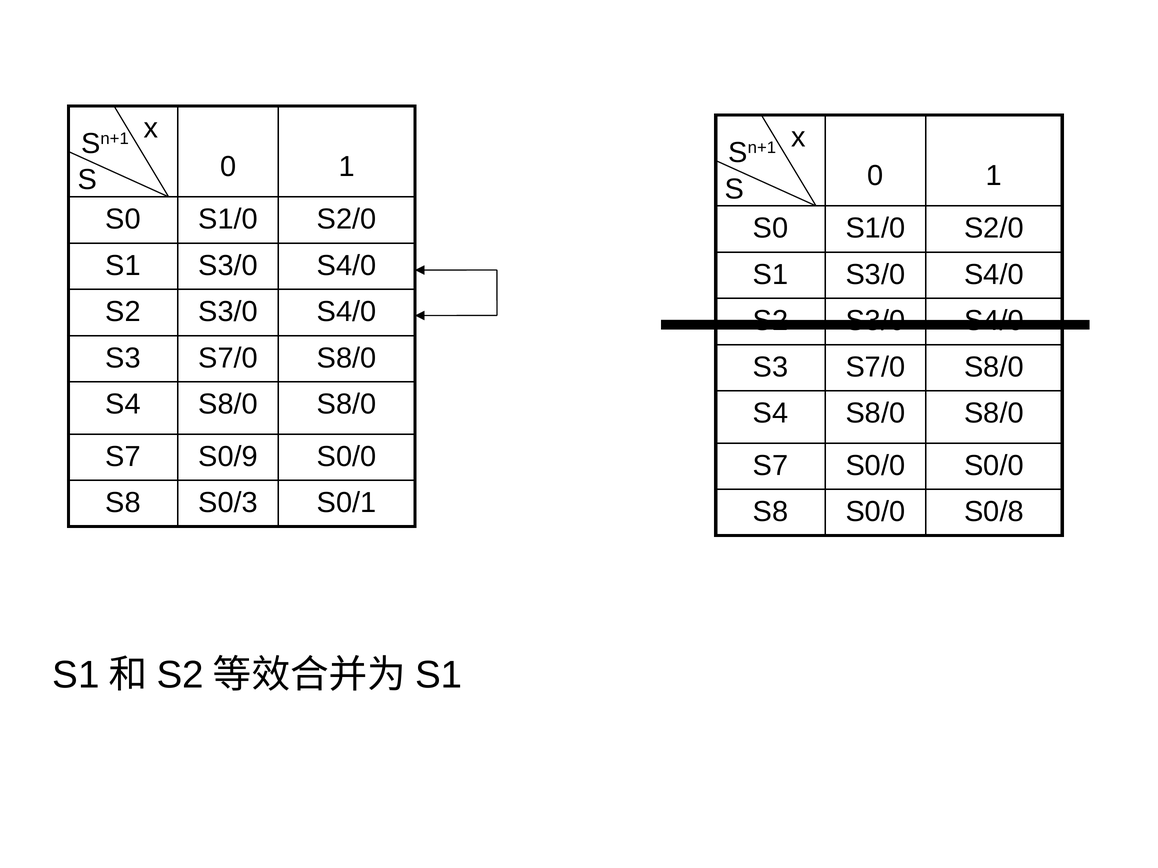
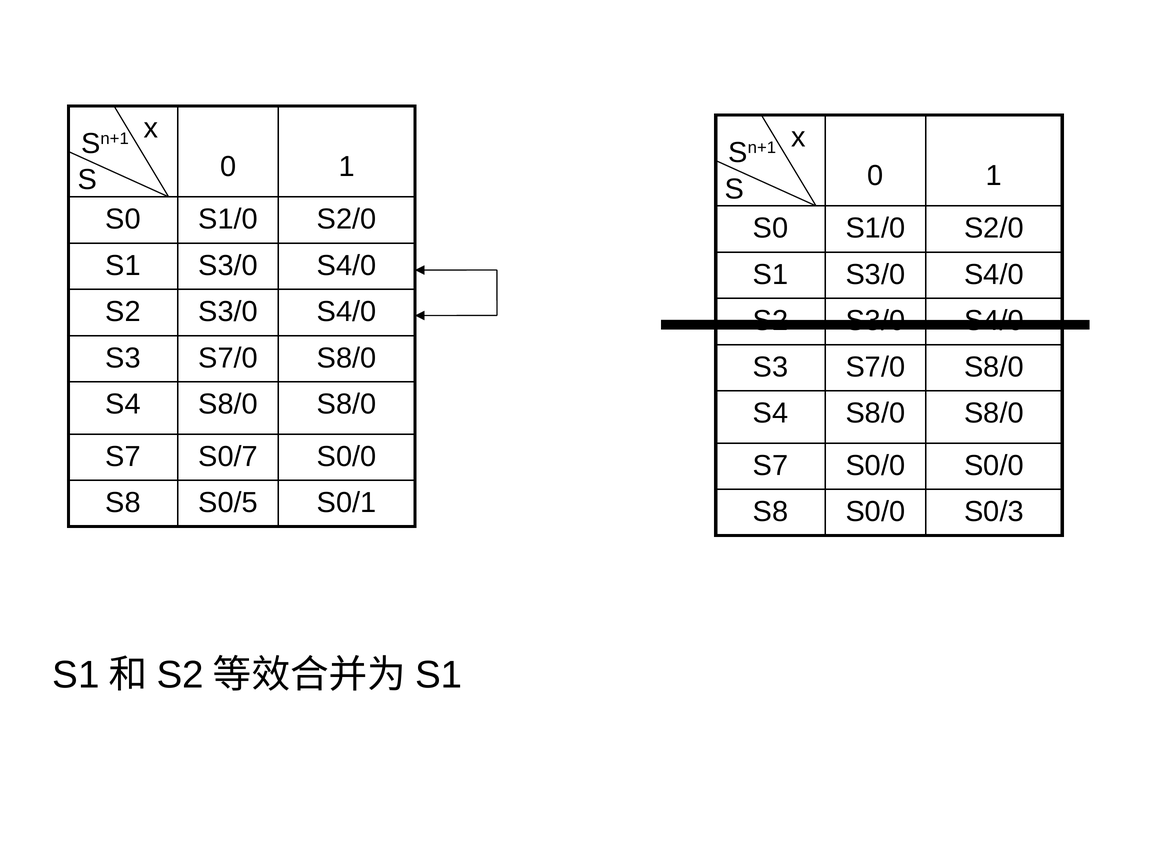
S0/9: S0/9 -> S0/7 (228, 457)
S0/3: S0/3 -> S0/5 (228, 503)
S0/8: S0/8 -> S0/3 (994, 512)
